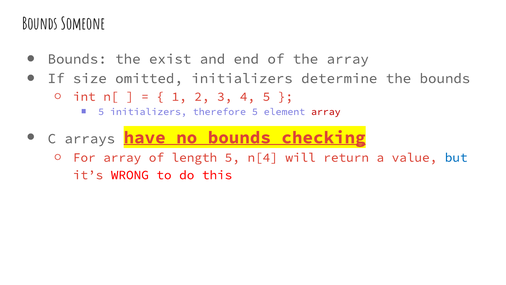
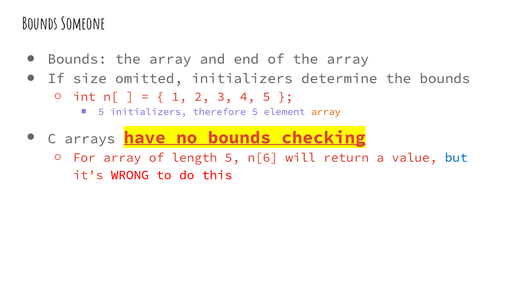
Bounds the exist: exist -> array (170, 59)
array colour: red -> orange (326, 112)
n[4: n[4 -> n[6 (263, 157)
